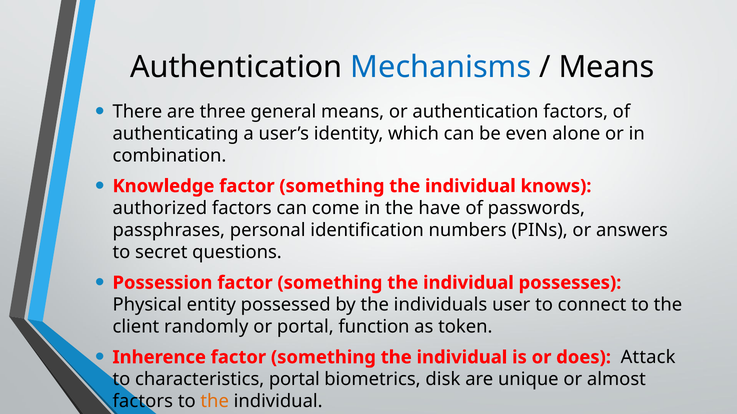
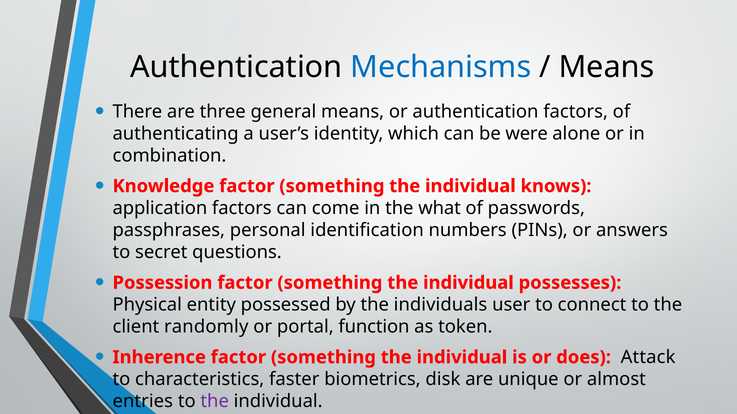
even: even -> were (527, 134)
authorized: authorized -> application (160, 208)
have: have -> what (440, 208)
characteristics portal: portal -> faster (294, 380)
factors: factors -> entries (143, 402)
the colour: orange -> purple (215, 402)
